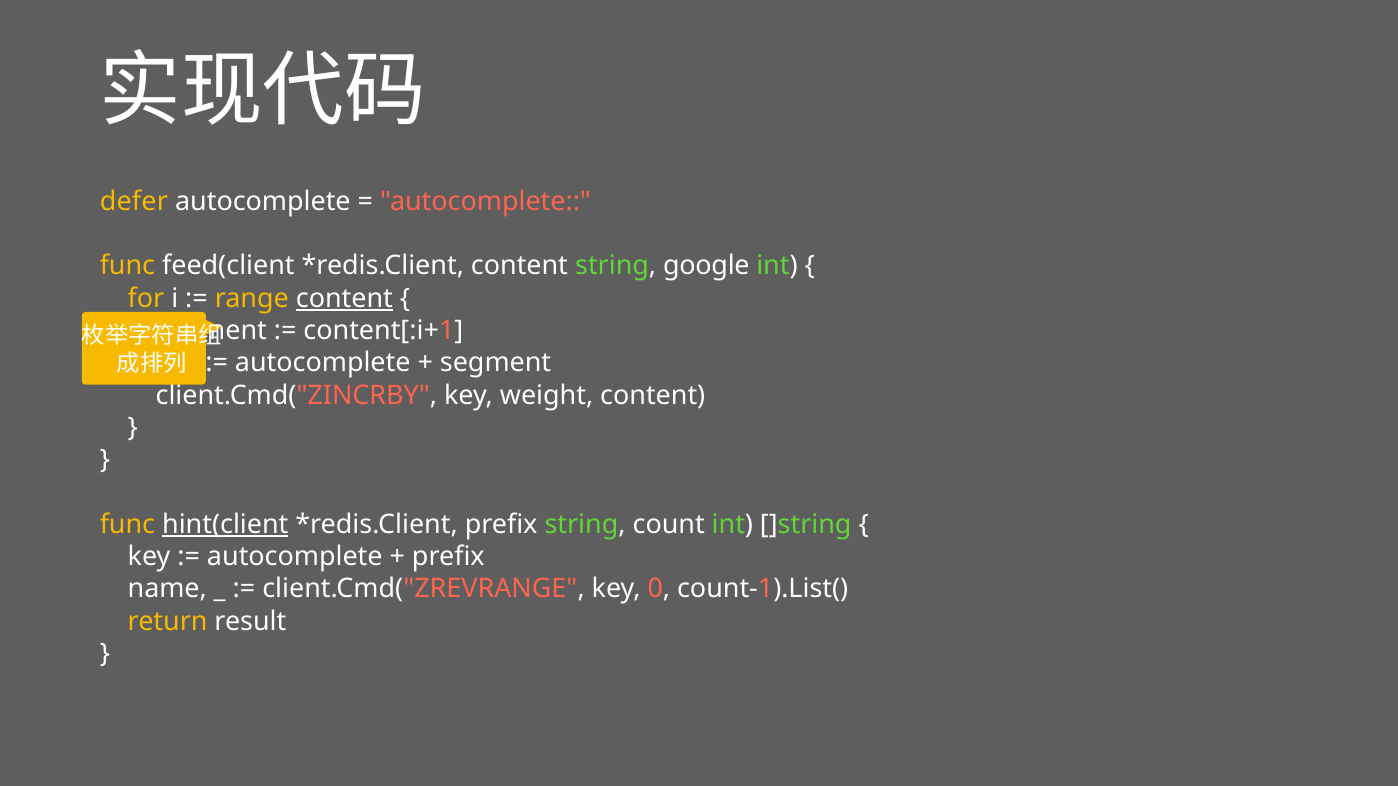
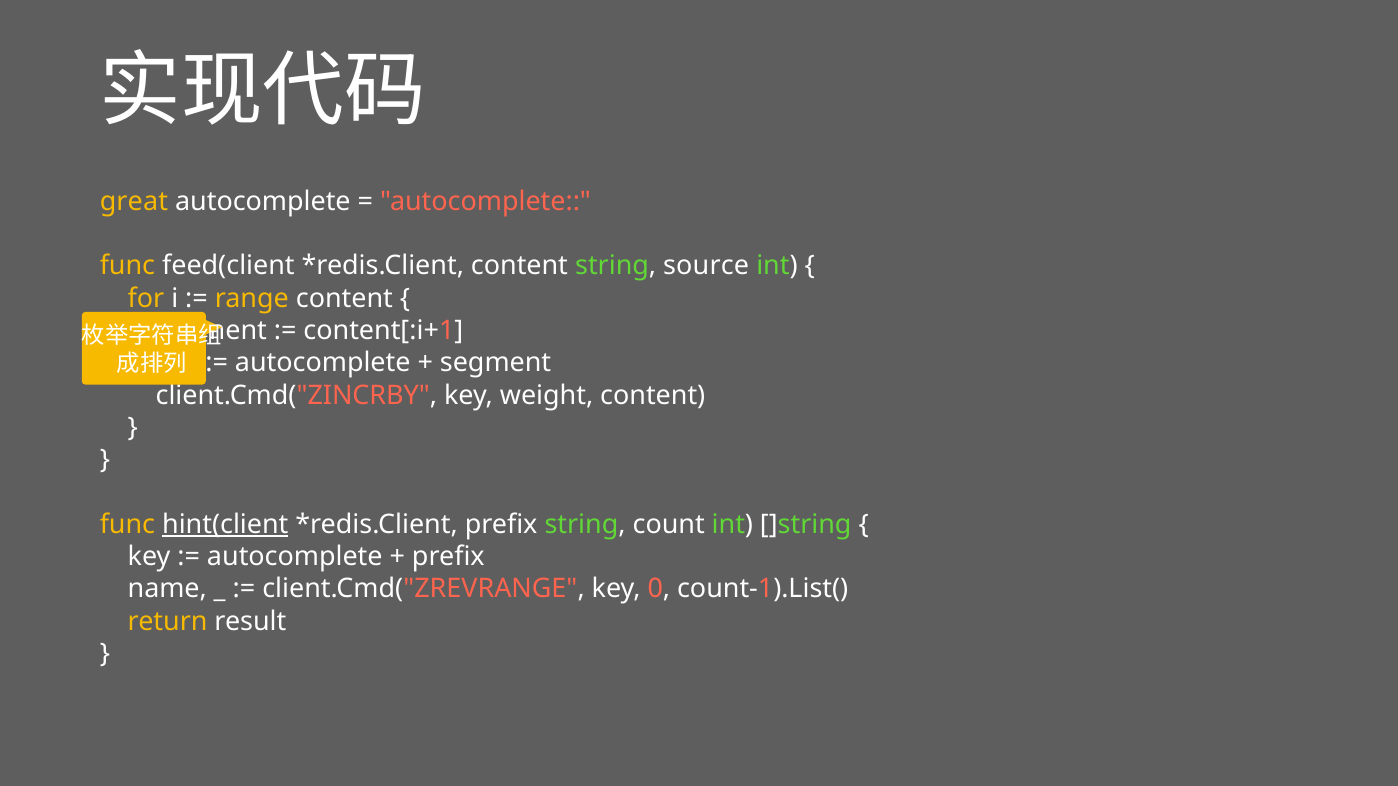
defer: defer -> great (134, 202)
google: google -> source (706, 266)
content underline: present -> none (344, 299)
